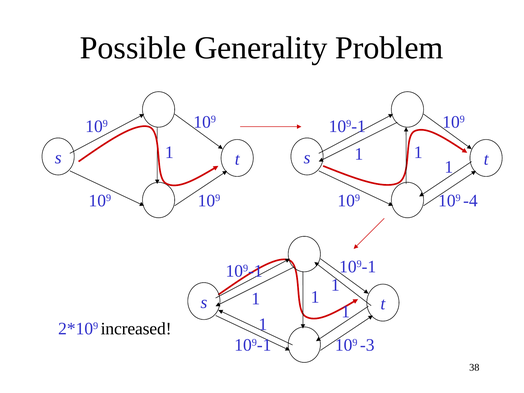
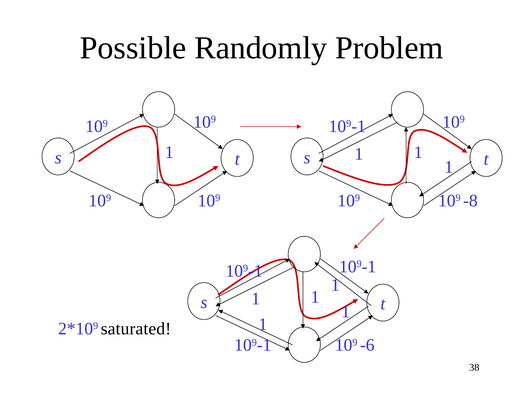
Generality: Generality -> Randomly (261, 48)
-4: -4 -> -8 (470, 201)
increased: increased -> saturated (136, 329)
-3: -3 -> -6 (367, 345)
